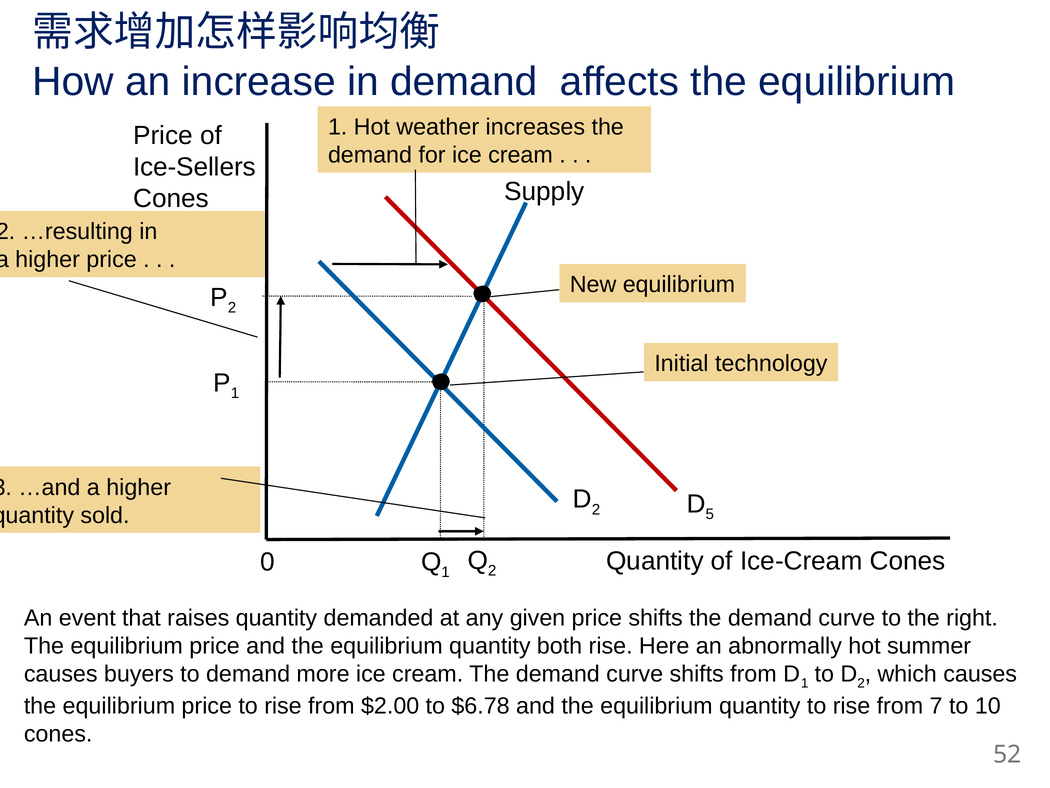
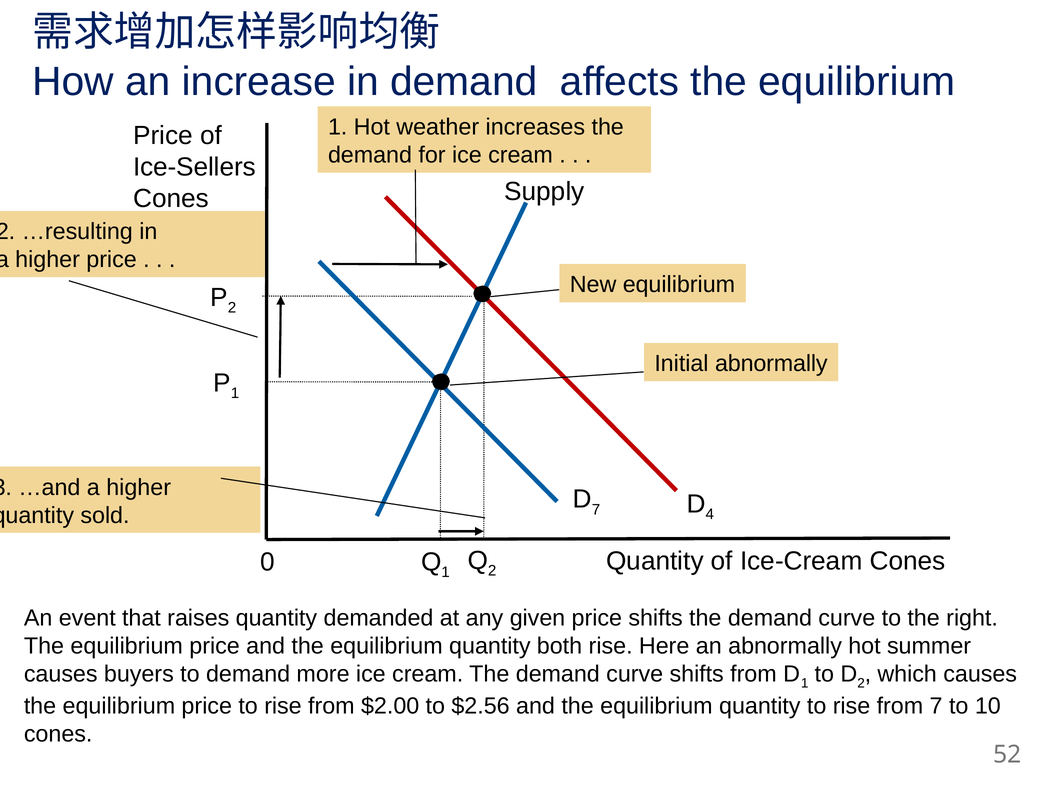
Initial technology: technology -> abnormally (771, 363)
2: 2 -> 7 (596, 509)
5: 5 -> 4 (710, 514)
$6.78: $6.78 -> $2.56 (481, 706)
